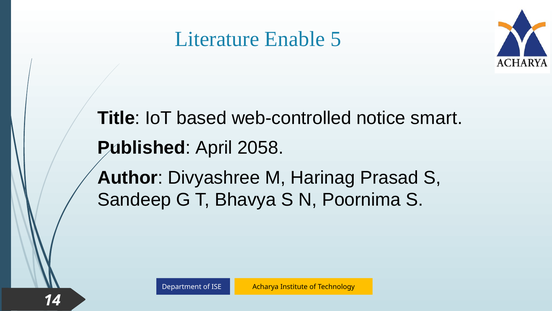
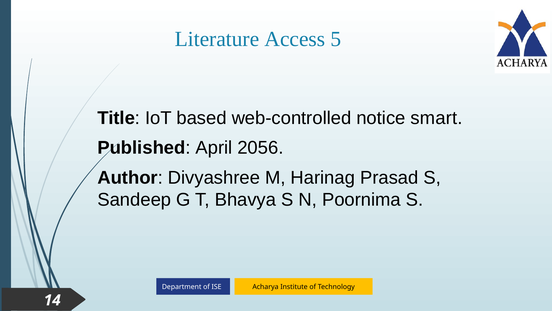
Enable: Enable -> Access (295, 39)
2058: 2058 -> 2056 (260, 148)
